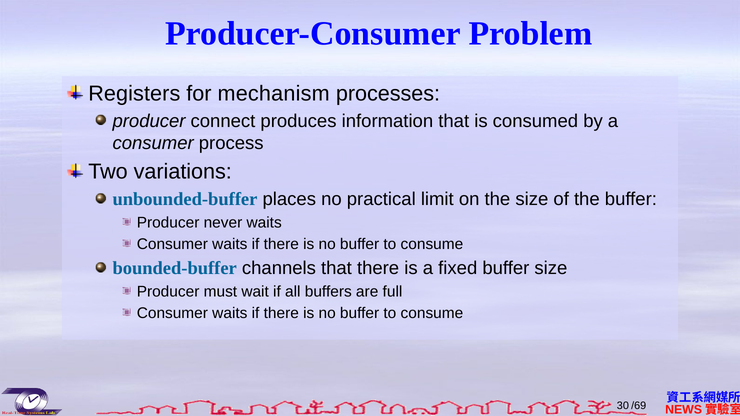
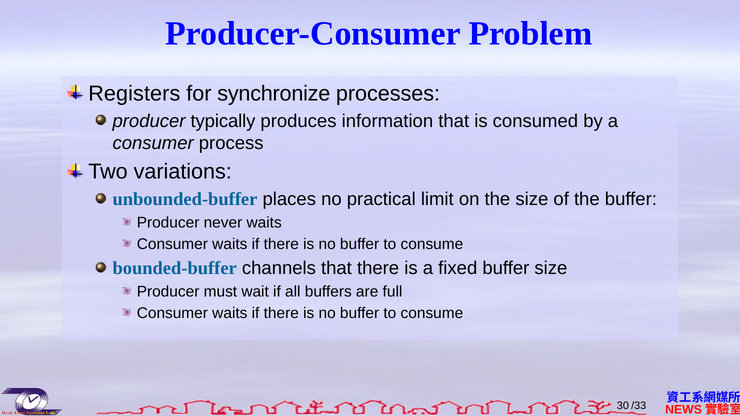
mechanism: mechanism -> synchronize (274, 94)
connect: connect -> typically (223, 121)
/69: /69 -> /33 (639, 406)
